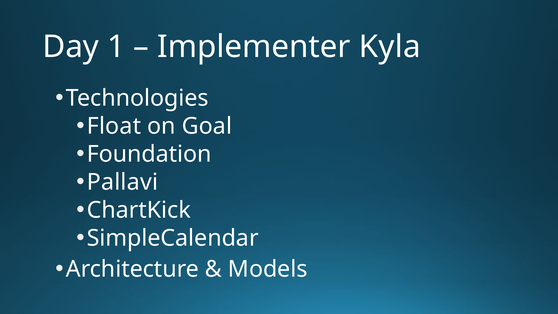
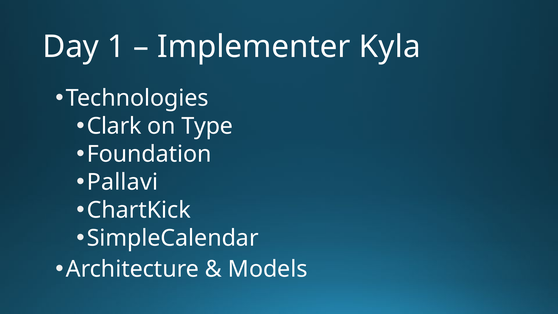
Float: Float -> Clark (114, 126)
Goal: Goal -> Type (207, 126)
